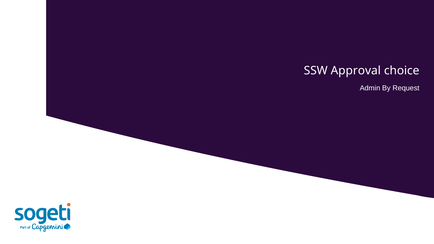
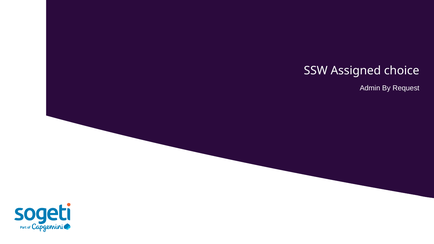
Approval: Approval -> Assigned (356, 71)
